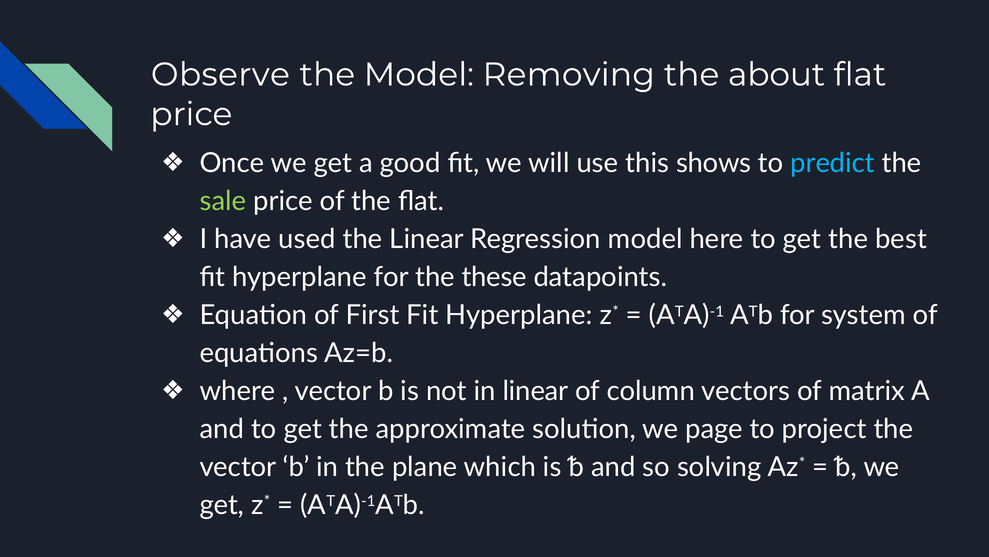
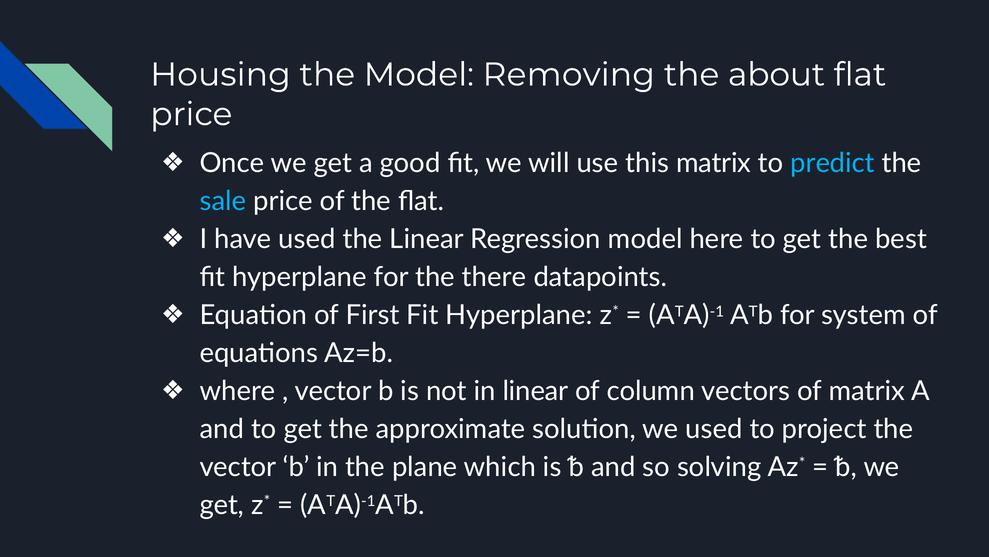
Observe: Observe -> Housing (220, 75)
this shows: shows -> matrix (714, 163)
sale colour: light green -> light blue (223, 201)
these: these -> there (494, 277)
we page: page -> used (714, 429)
